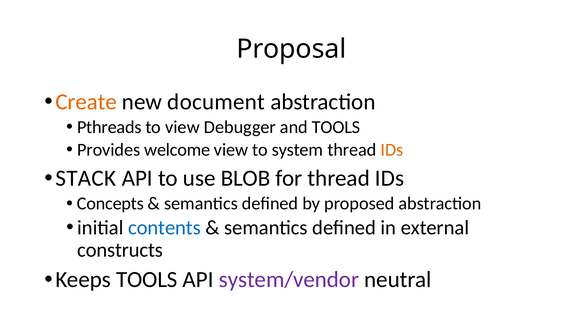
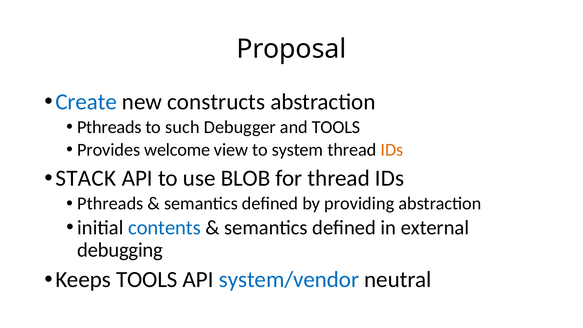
Create colour: orange -> blue (86, 102)
document: document -> constructs (216, 102)
to view: view -> such (182, 127)
Concepts: Concepts -> Pthreads (110, 204)
proposed: proposed -> providing (359, 204)
constructs: constructs -> debugging (120, 250)
system/vendor colour: purple -> blue (289, 280)
